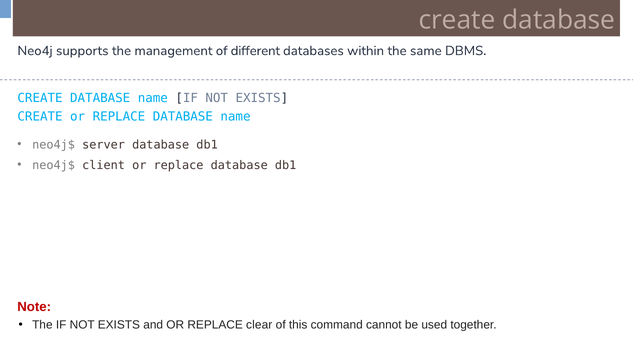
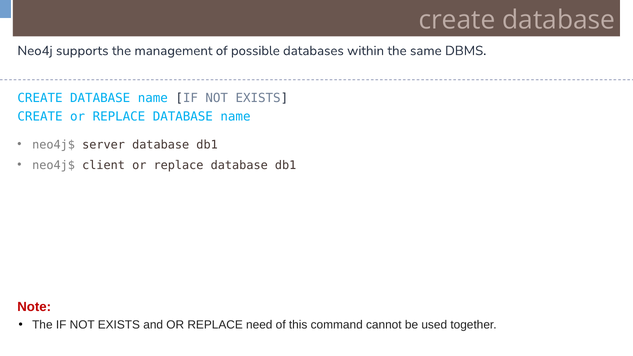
different: different -> possible (255, 51)
clear: clear -> need (259, 325)
